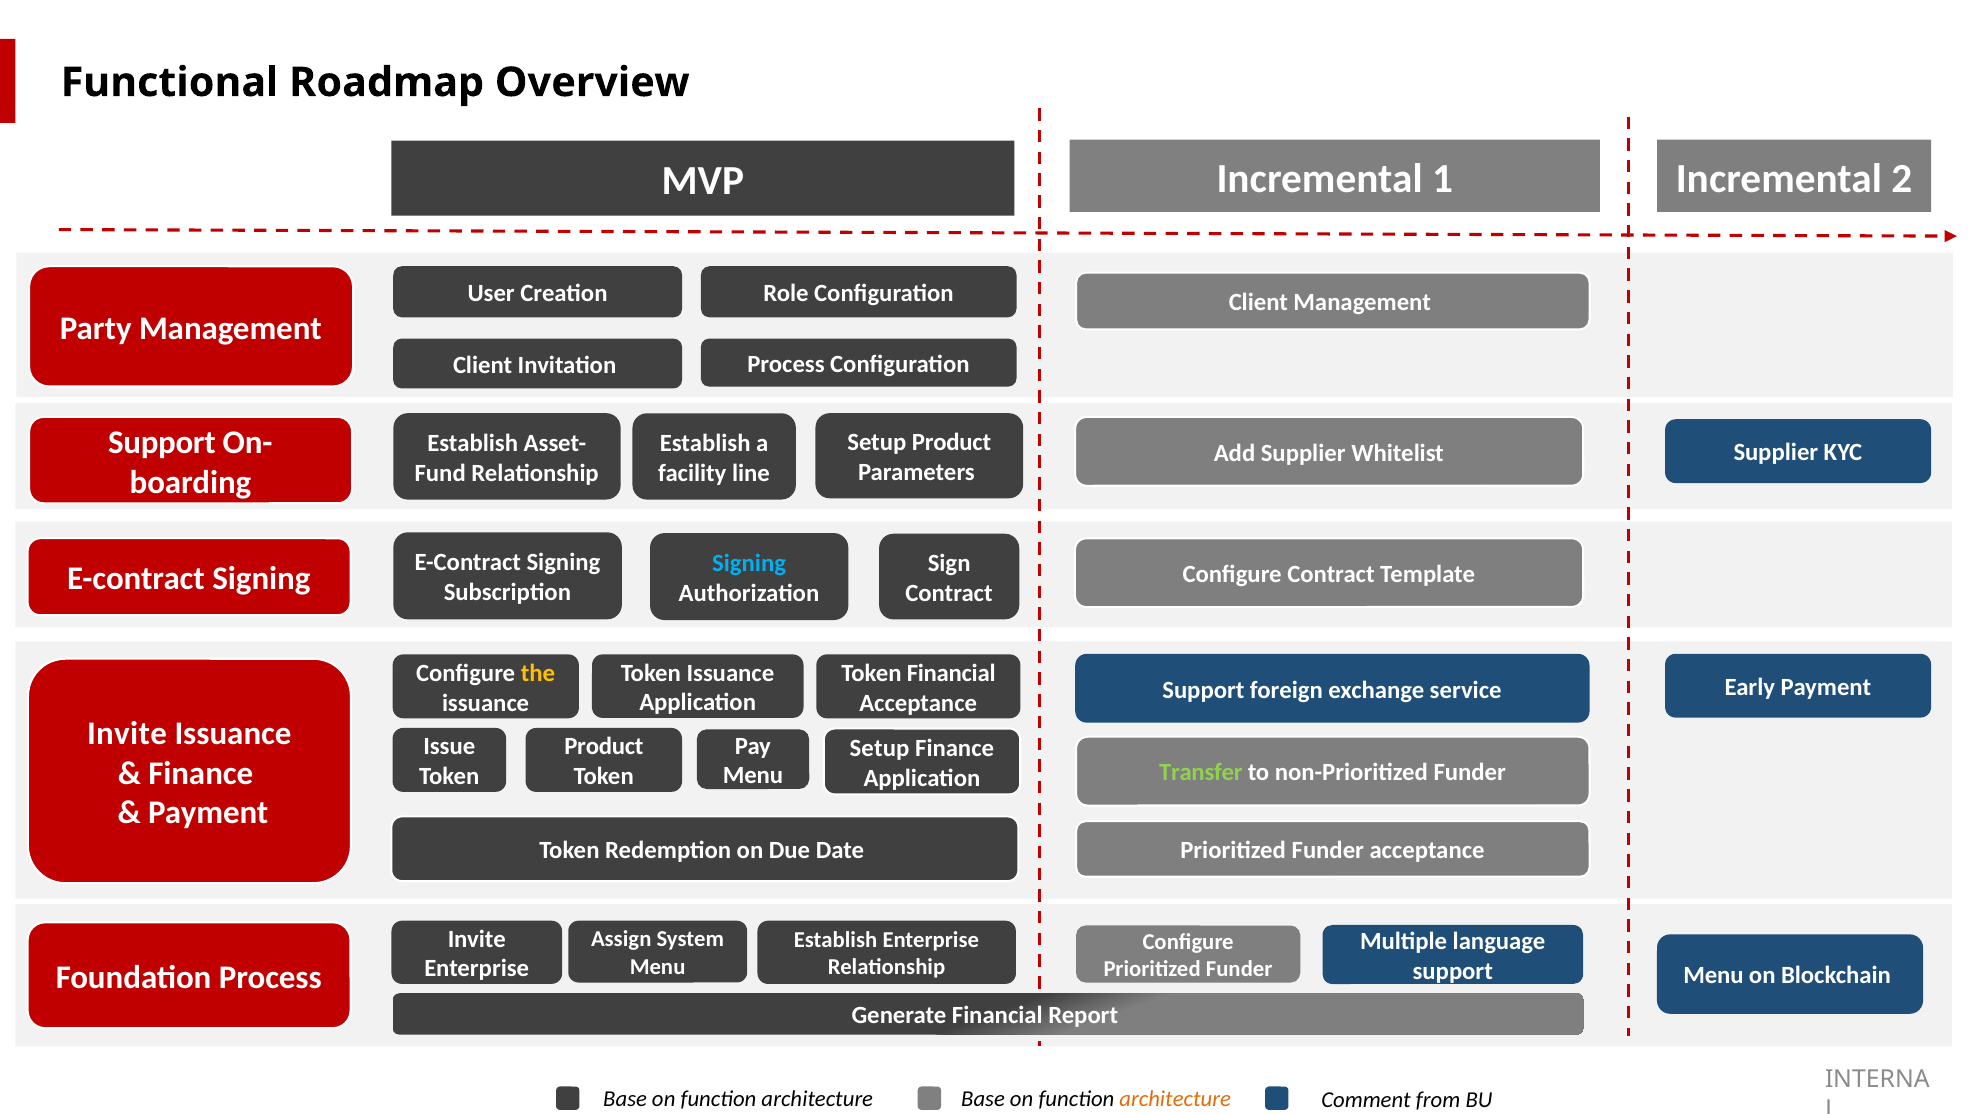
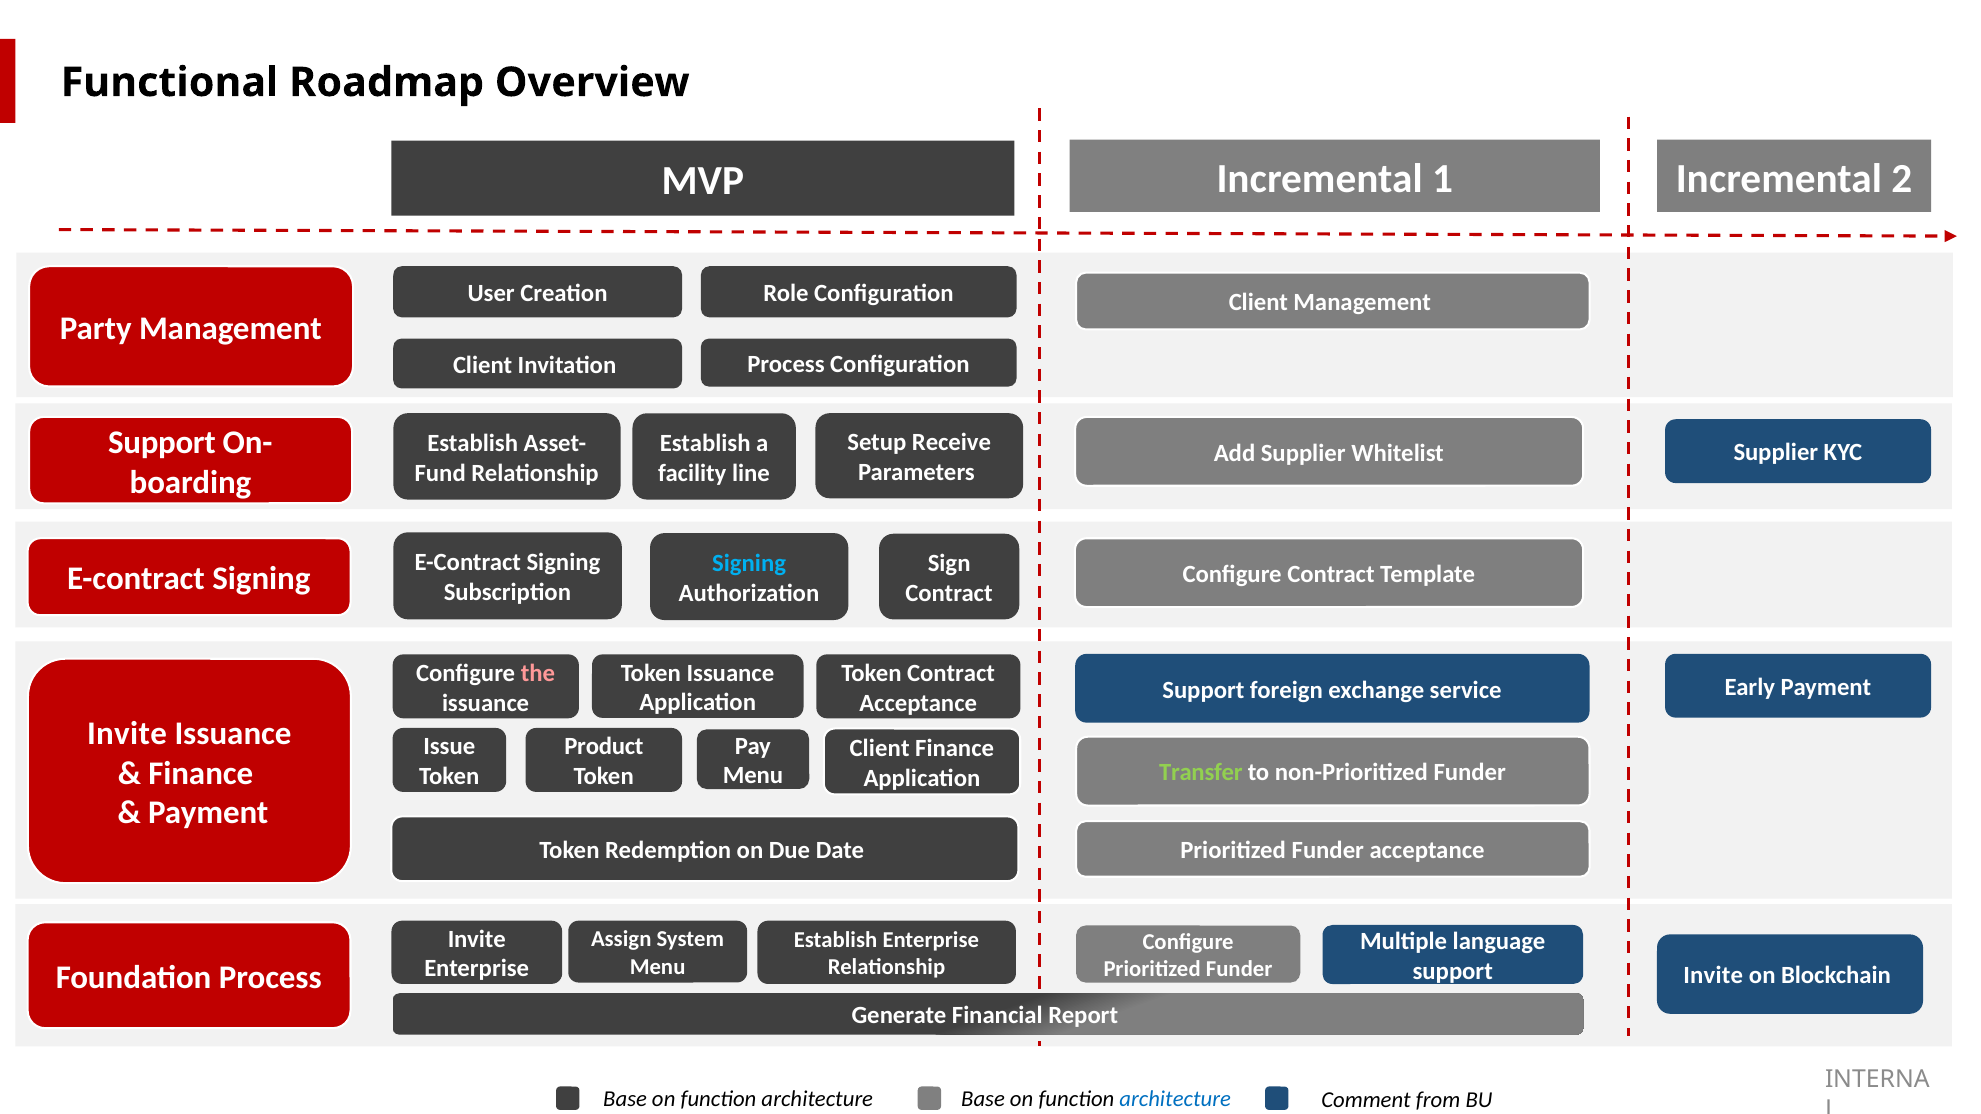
Setup Product: Product -> Receive (951, 443)
the colour: yellow -> pink (538, 673)
Token Financial: Financial -> Contract (951, 673)
Setup: Setup -> Client (880, 749)
Menu: Menu -> Invite (1713, 976)
architecture colour: orange -> blue (1175, 1100)
